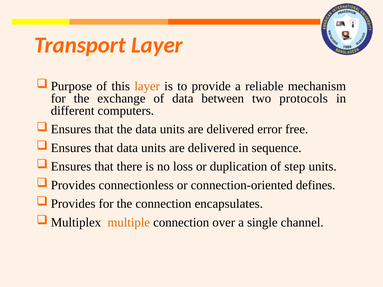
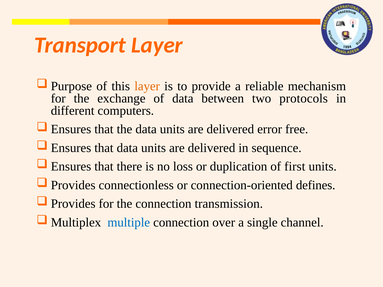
step: step -> first (295, 167)
encapsulates: encapsulates -> transmission (229, 204)
multiple colour: orange -> blue (129, 223)
